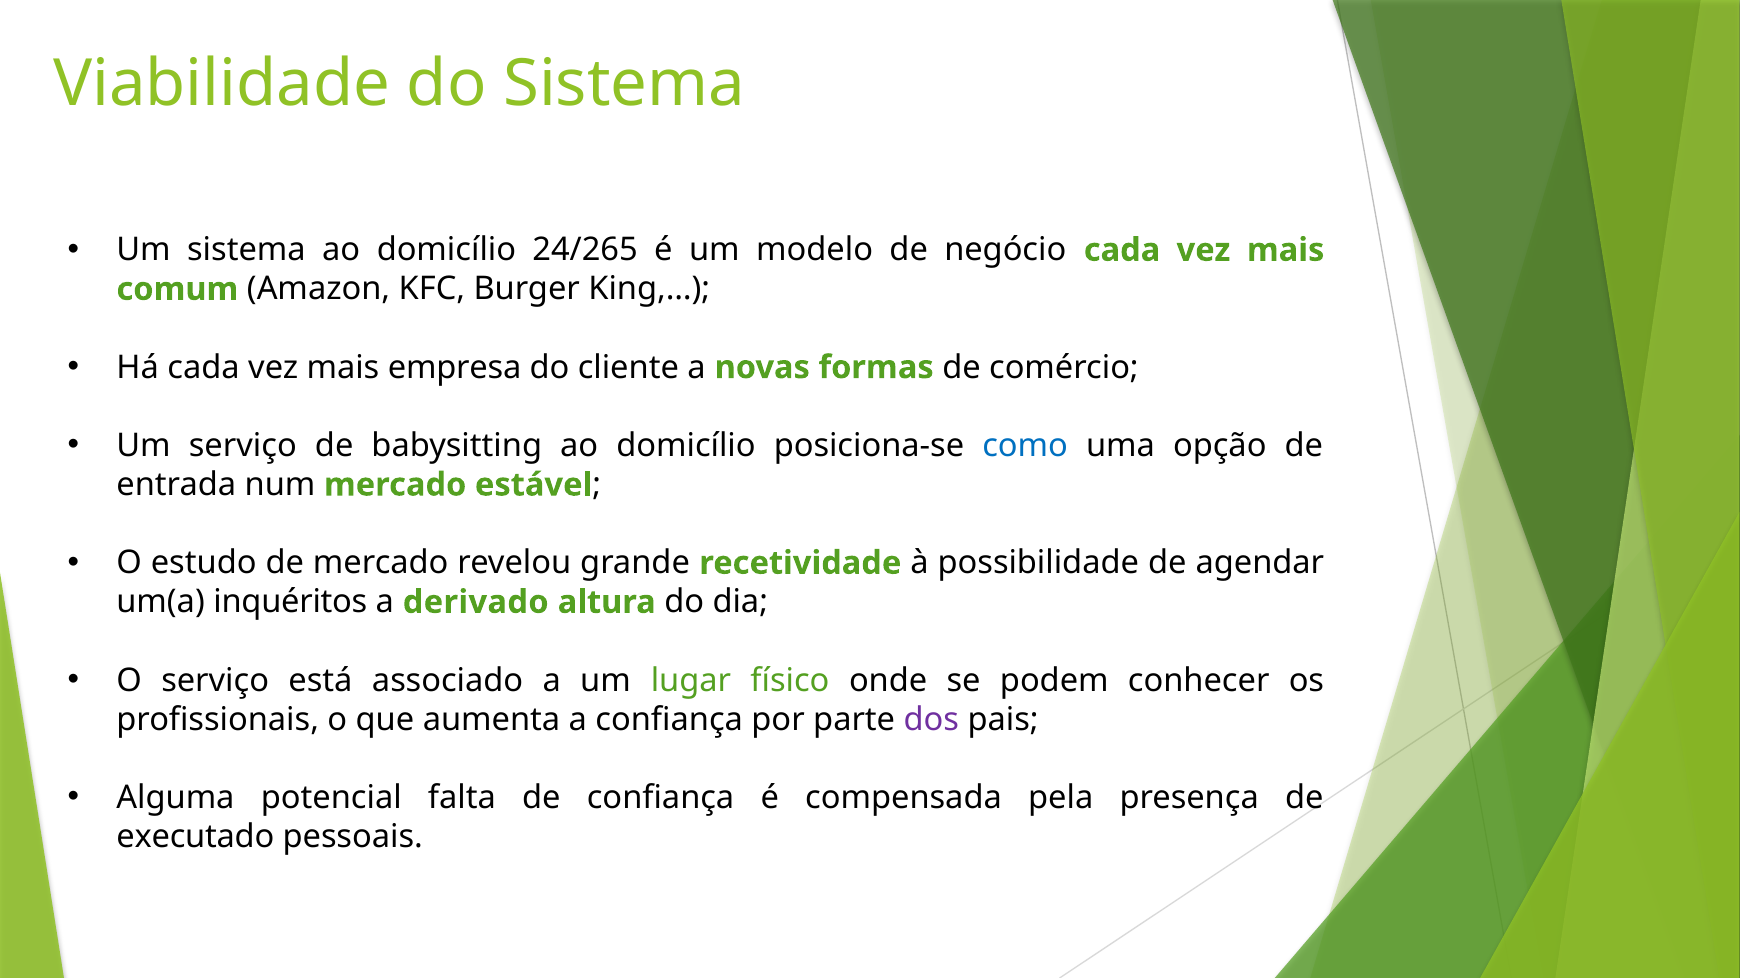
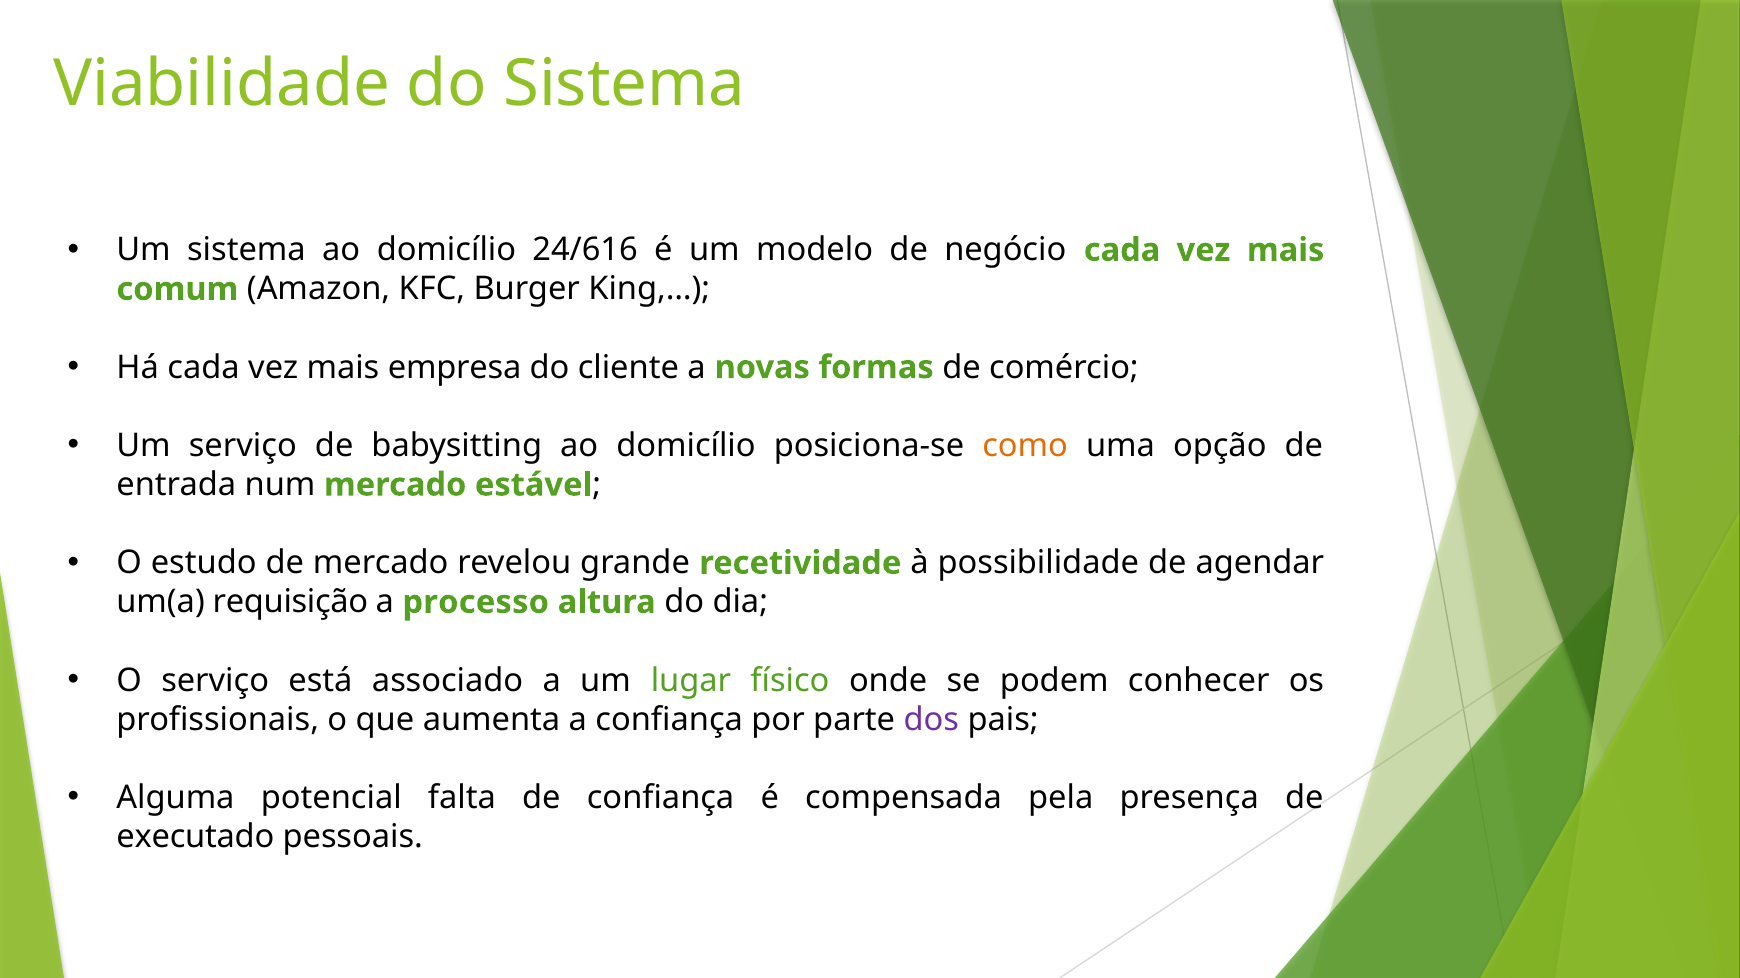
24/265: 24/265 -> 24/616 (585, 250)
como colour: blue -> orange (1025, 446)
inquéritos: inquéritos -> requisição (290, 603)
derivado: derivado -> processo (476, 603)
